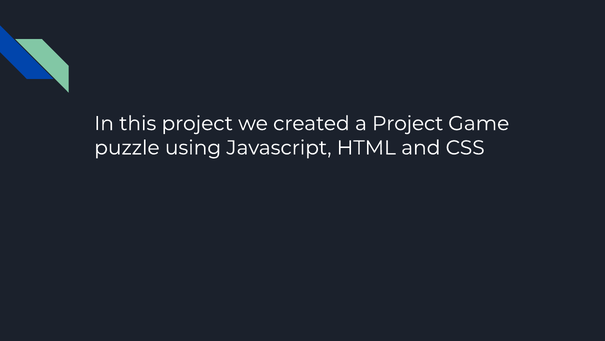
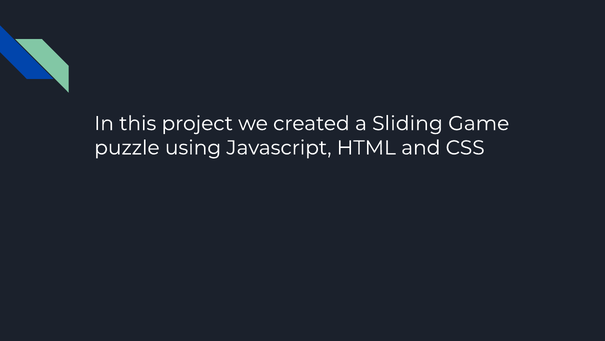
a Project: Project -> Sliding (407, 123)
